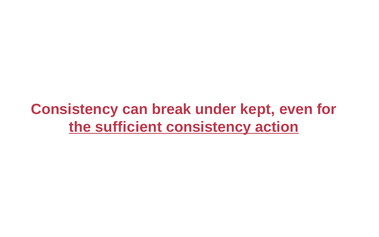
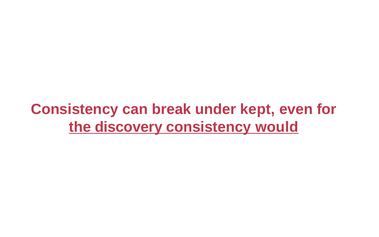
sufficient: sufficient -> discovery (129, 127)
action: action -> would (277, 127)
